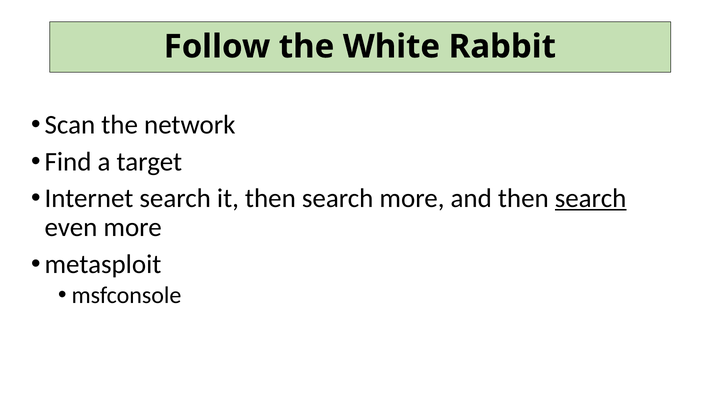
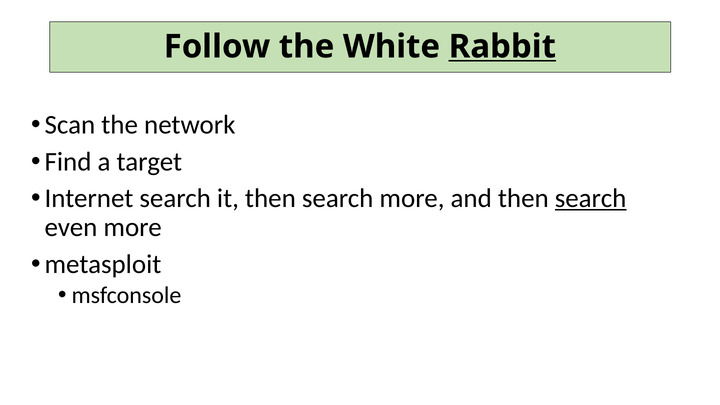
Rabbit underline: none -> present (502, 47)
